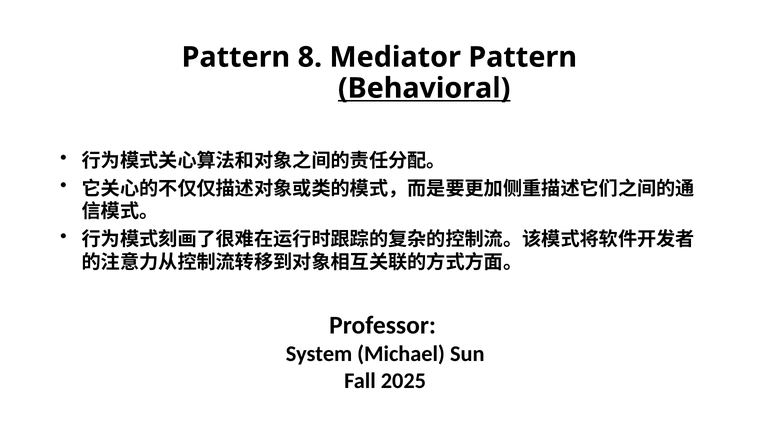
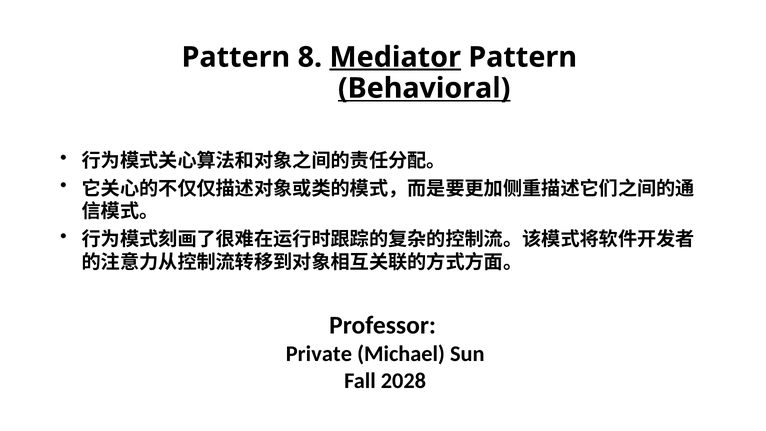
Mediator underline: none -> present (395, 57)
System: System -> Private (319, 354)
2025: 2025 -> 2028 (403, 381)
